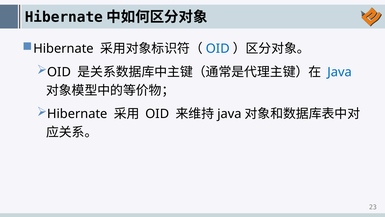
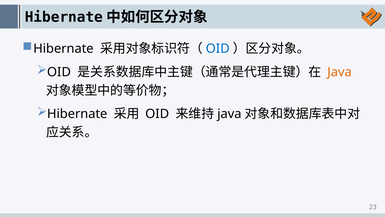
Java colour: blue -> orange (340, 72)
